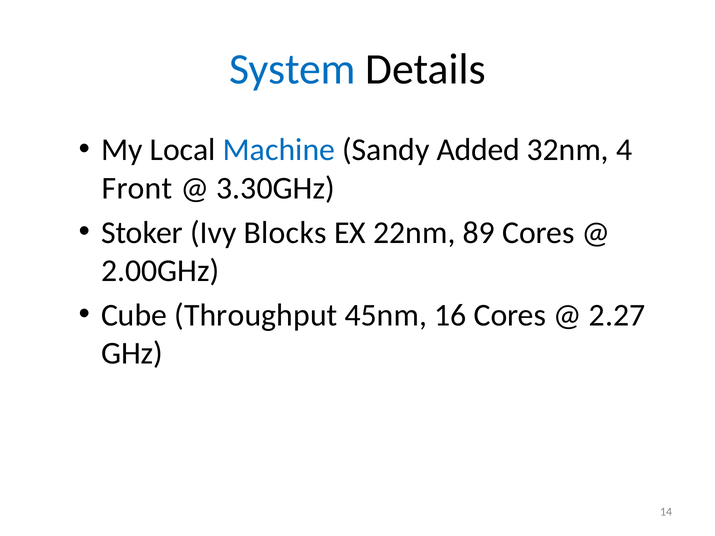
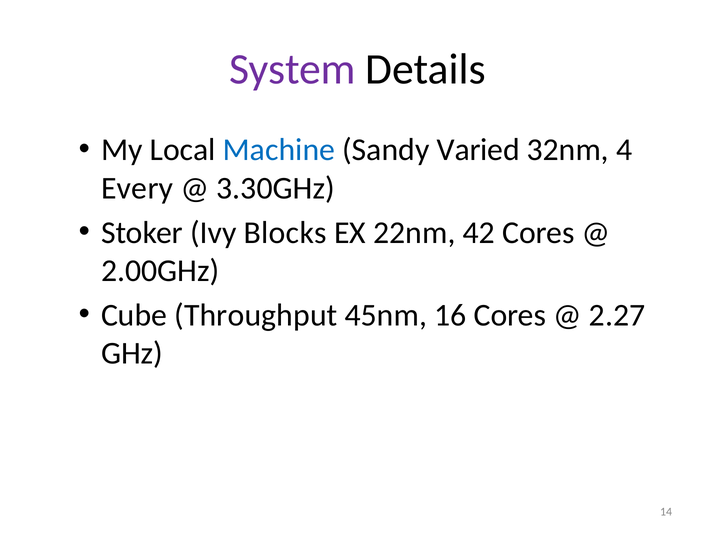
System colour: blue -> purple (292, 69)
Added: Added -> Varied (478, 150)
Front: Front -> Every (137, 188)
89: 89 -> 42 (479, 233)
